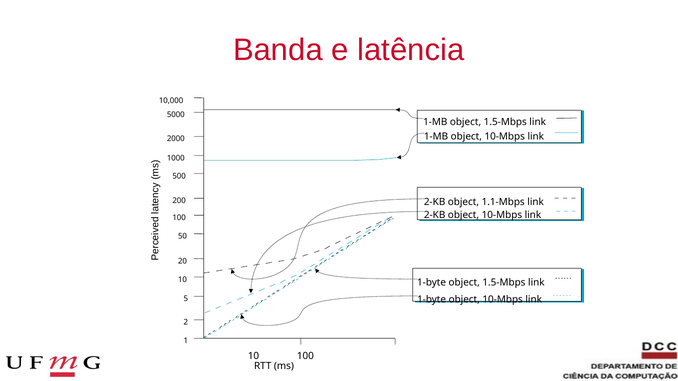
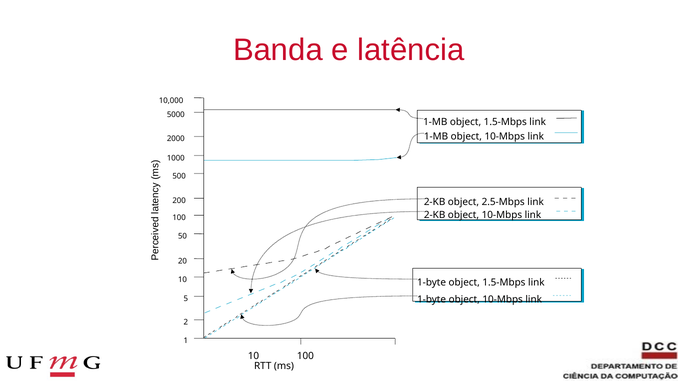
1.1-Mbps: 1.1-Mbps -> 2.5-Mbps (503, 202)
